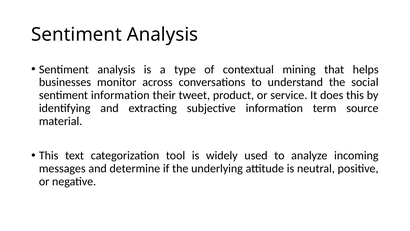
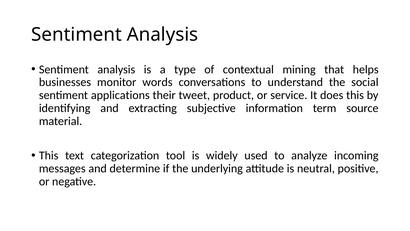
across: across -> words (157, 82)
sentiment information: information -> applications (120, 95)
